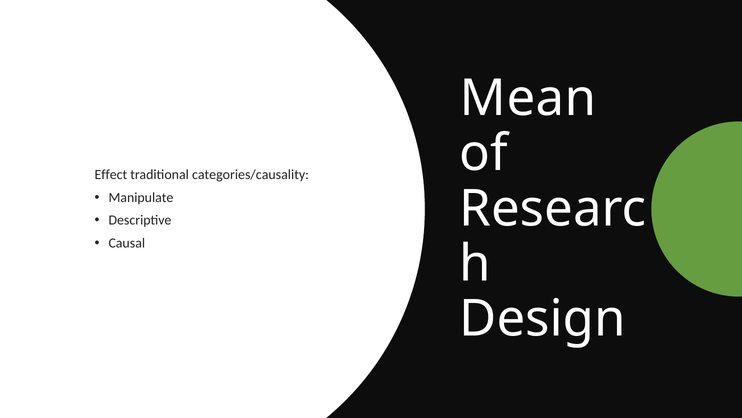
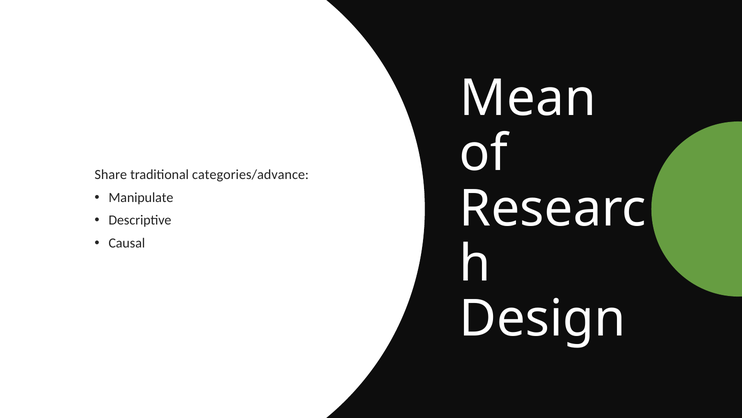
Effect: Effect -> Share (111, 174)
categories/causality: categories/causality -> categories/advance (250, 174)
